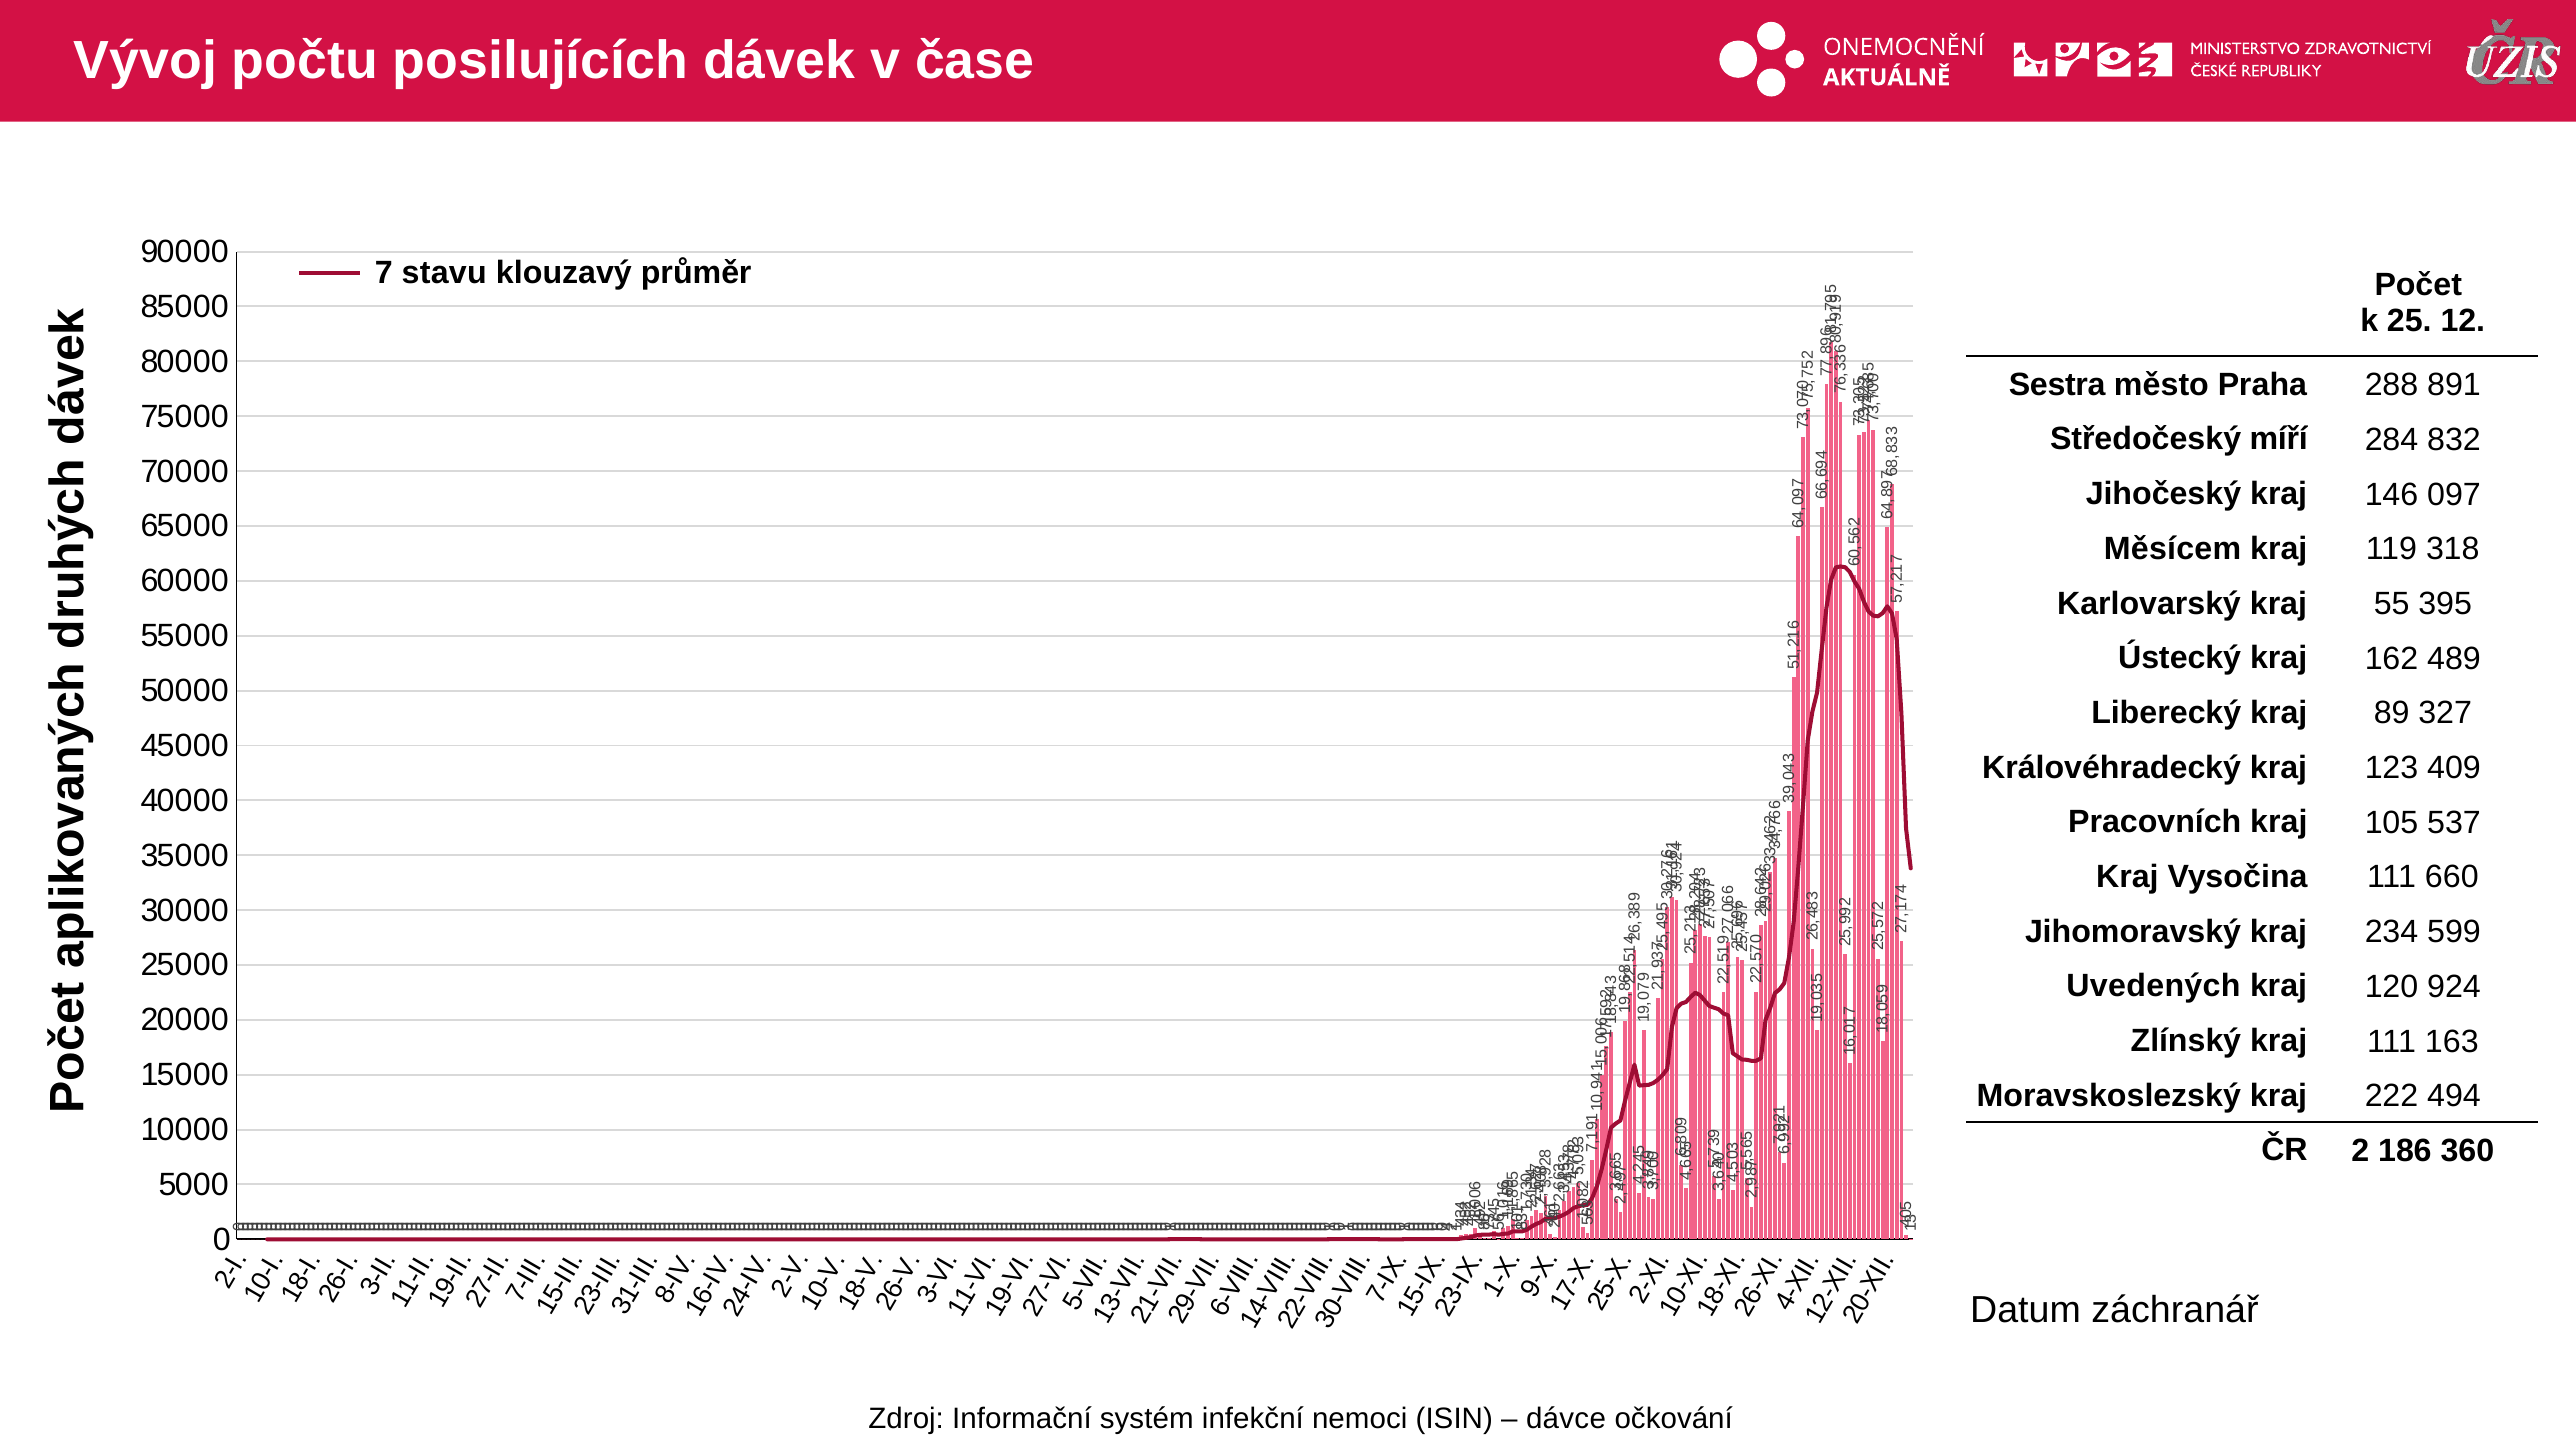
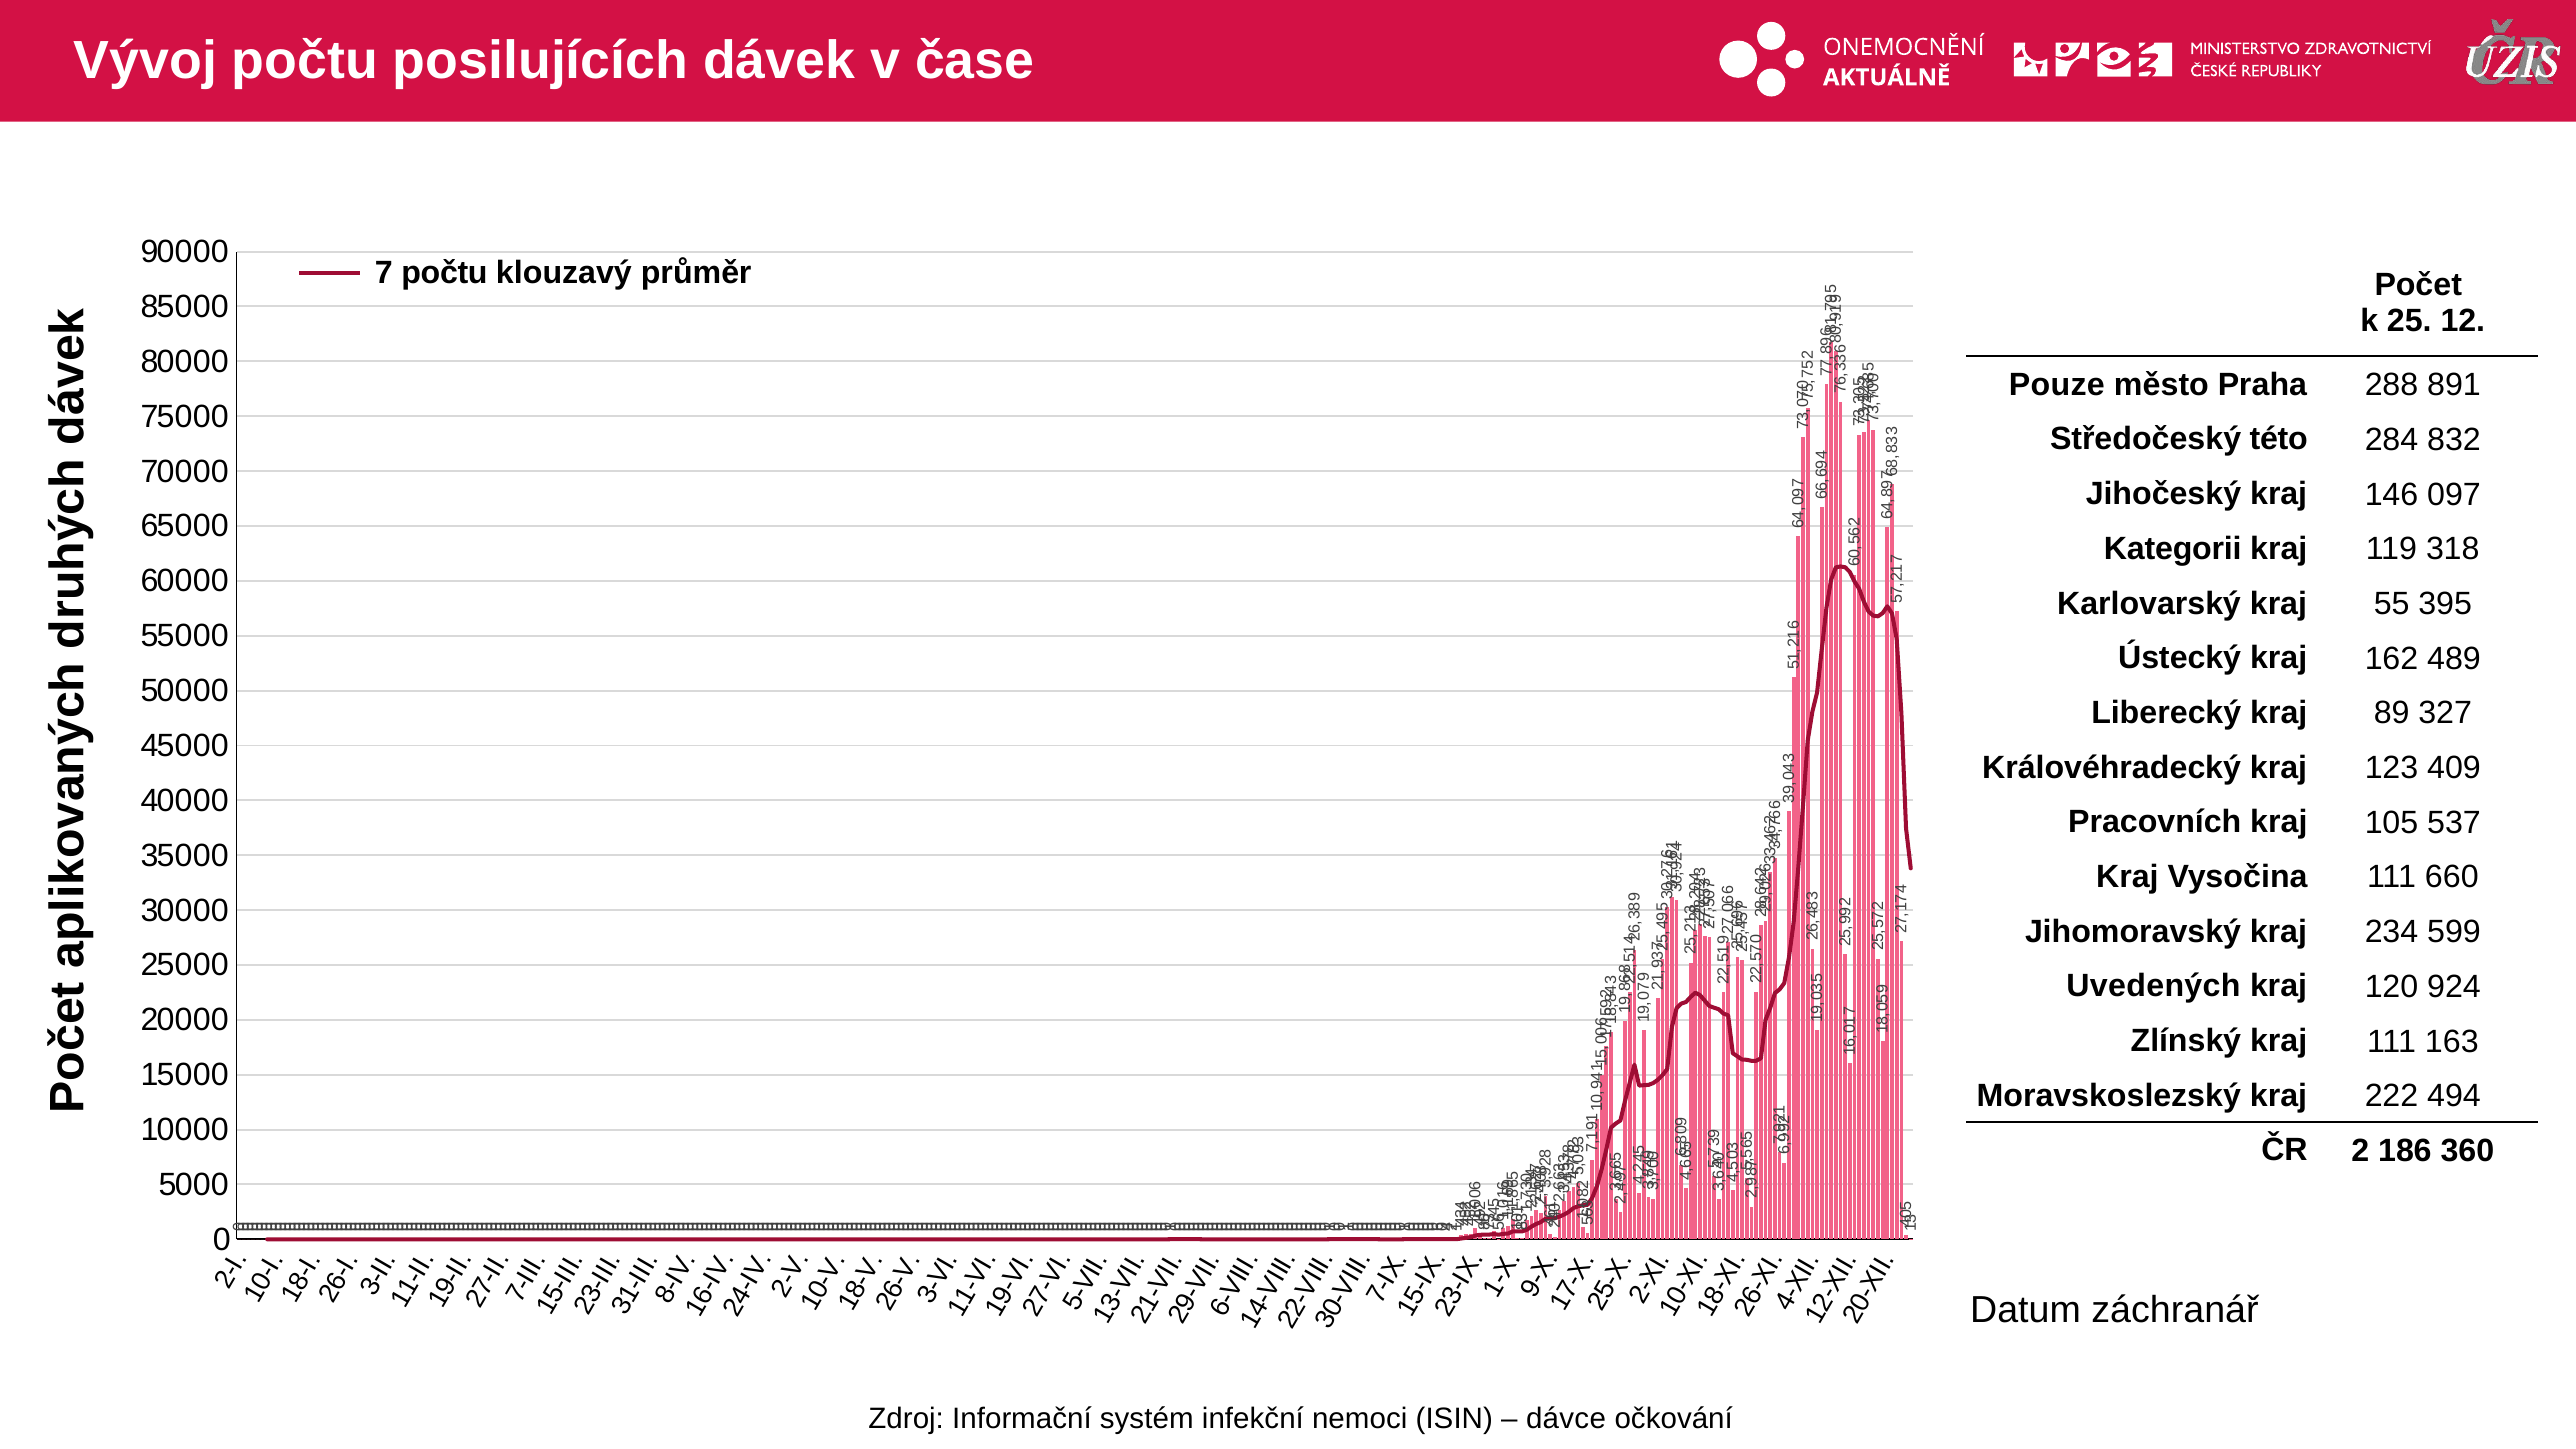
7 stavu: stavu -> počtu (445, 273)
Sestra: Sestra -> Pouze (2057, 385)
míří: míří -> této (2279, 439)
Měsícem: Měsícem -> Kategorii (2173, 549)
